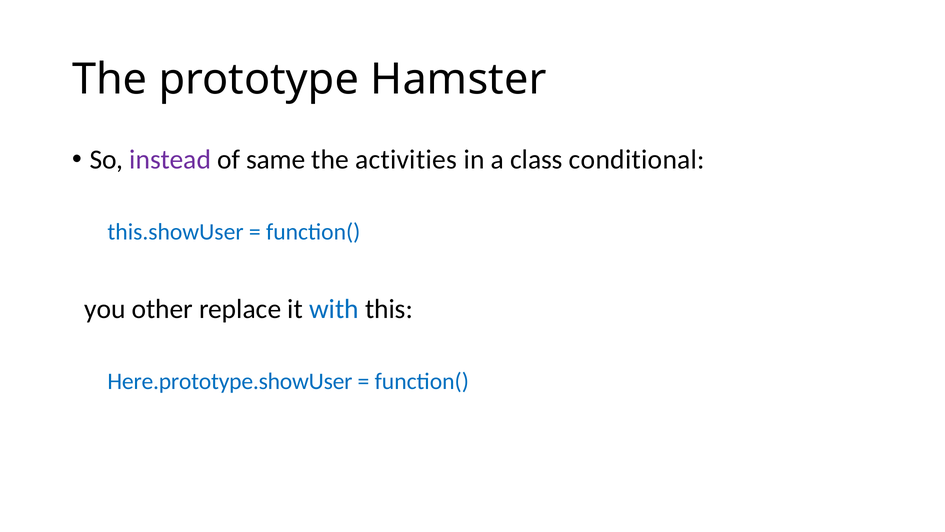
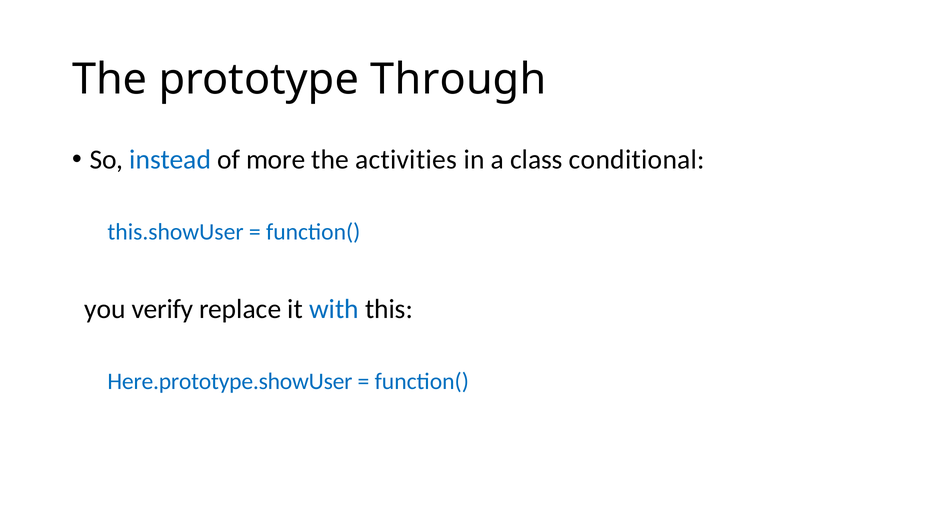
Hamster: Hamster -> Through (458, 79)
instead colour: purple -> blue (170, 160)
same: same -> more (276, 160)
other: other -> verify (162, 309)
